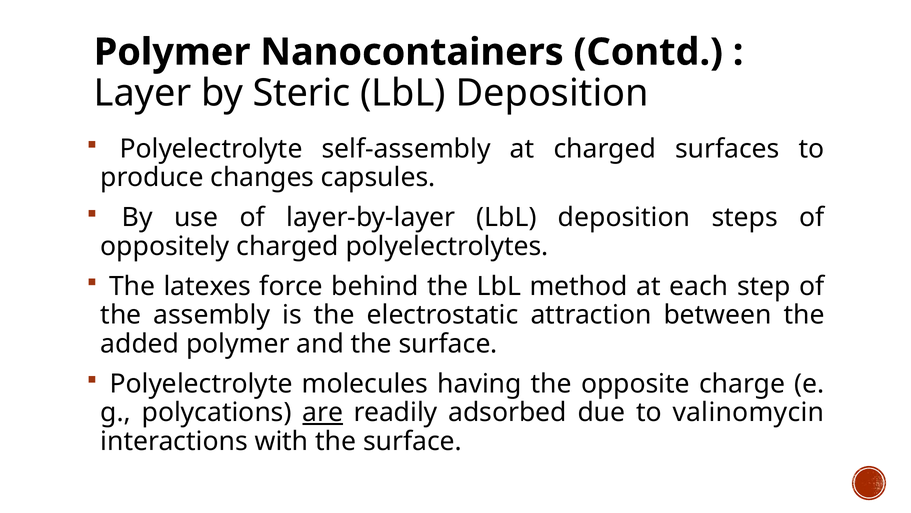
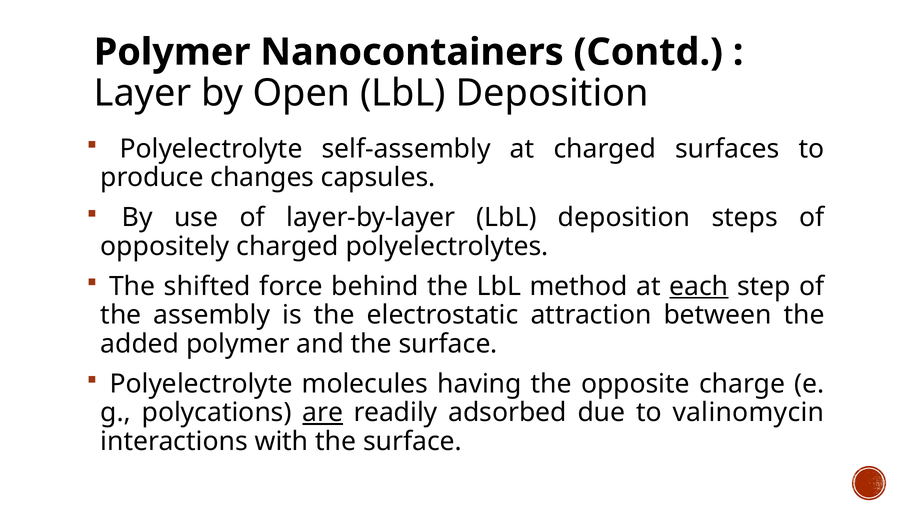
Steric: Steric -> Open (302, 93)
latexes: latexes -> shifted (207, 286)
each underline: none -> present (699, 286)
